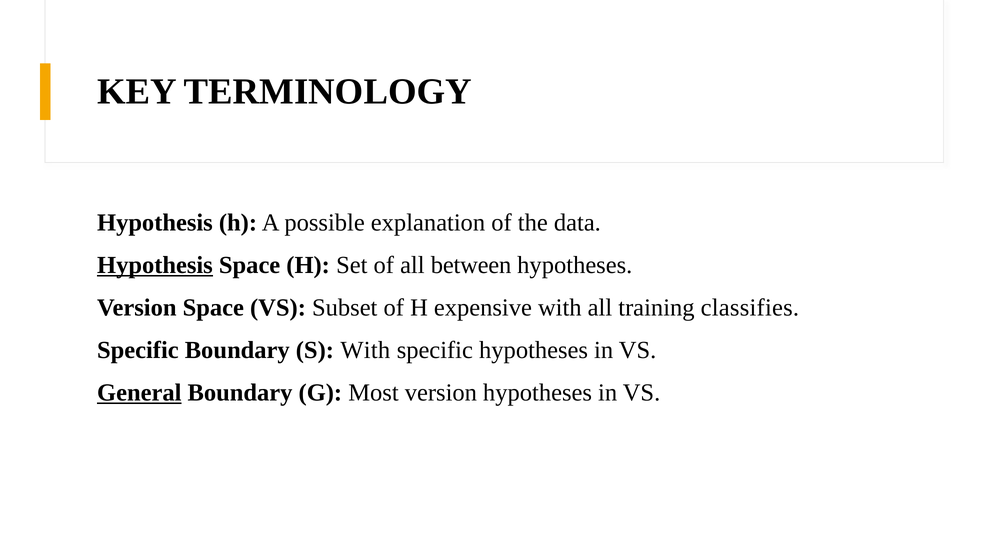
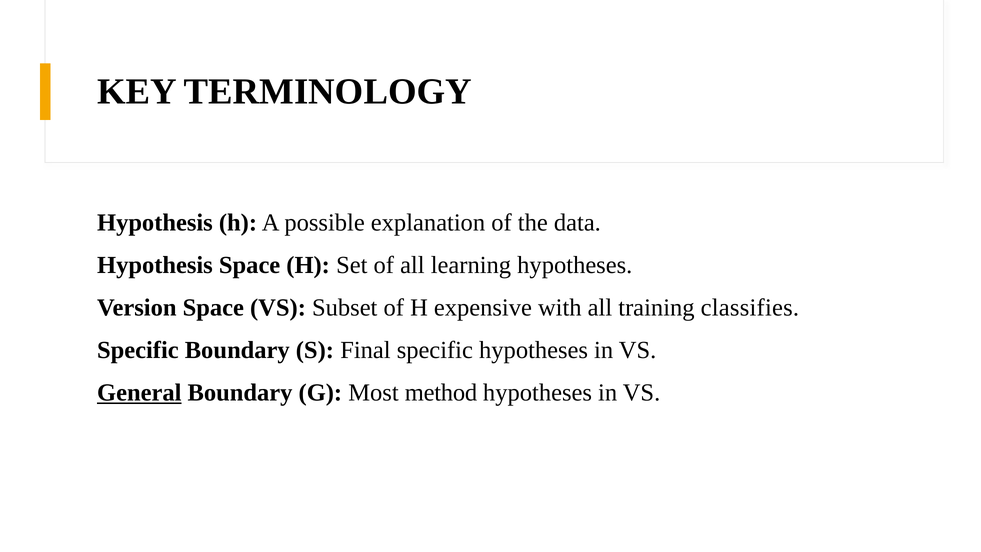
Hypothesis underline: present -> none (155, 265)
between: between -> learning (471, 265)
S With: With -> Final (365, 350)
Most version: version -> method (441, 393)
